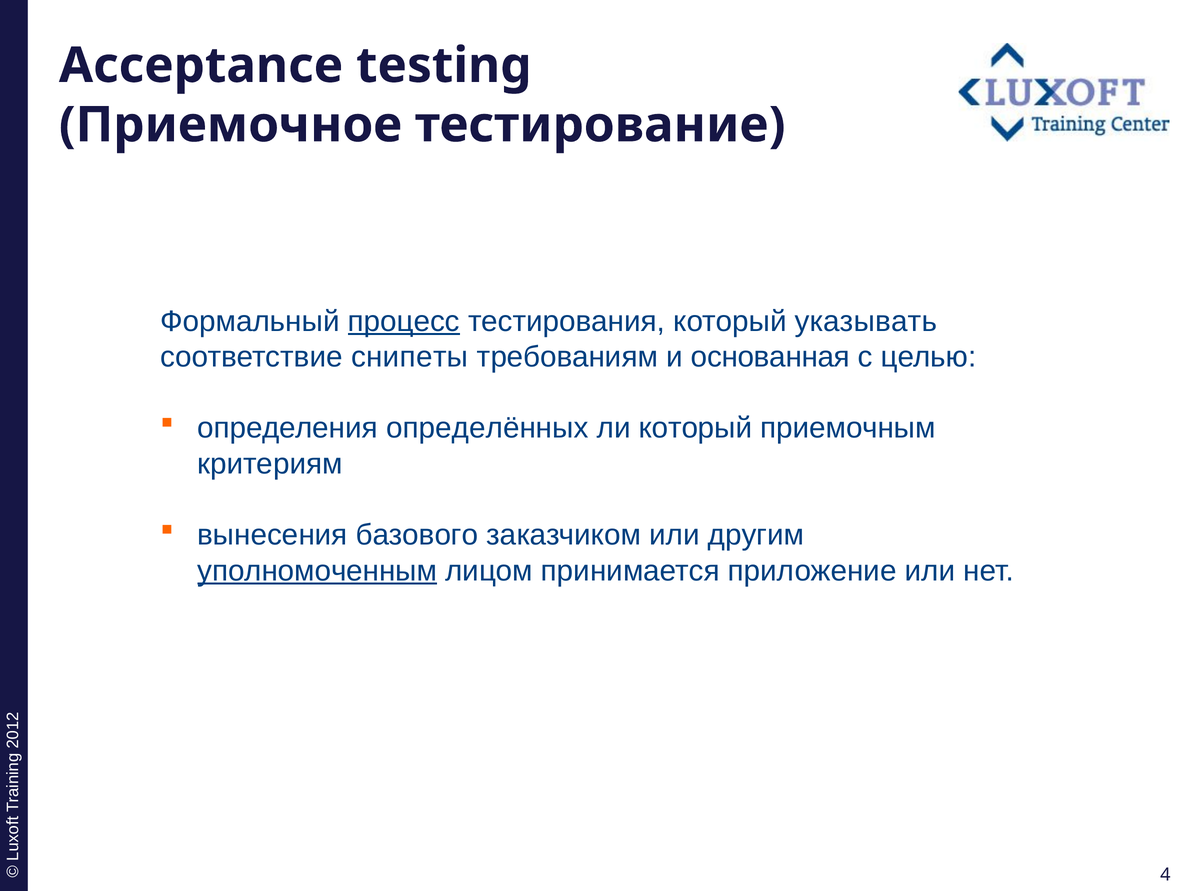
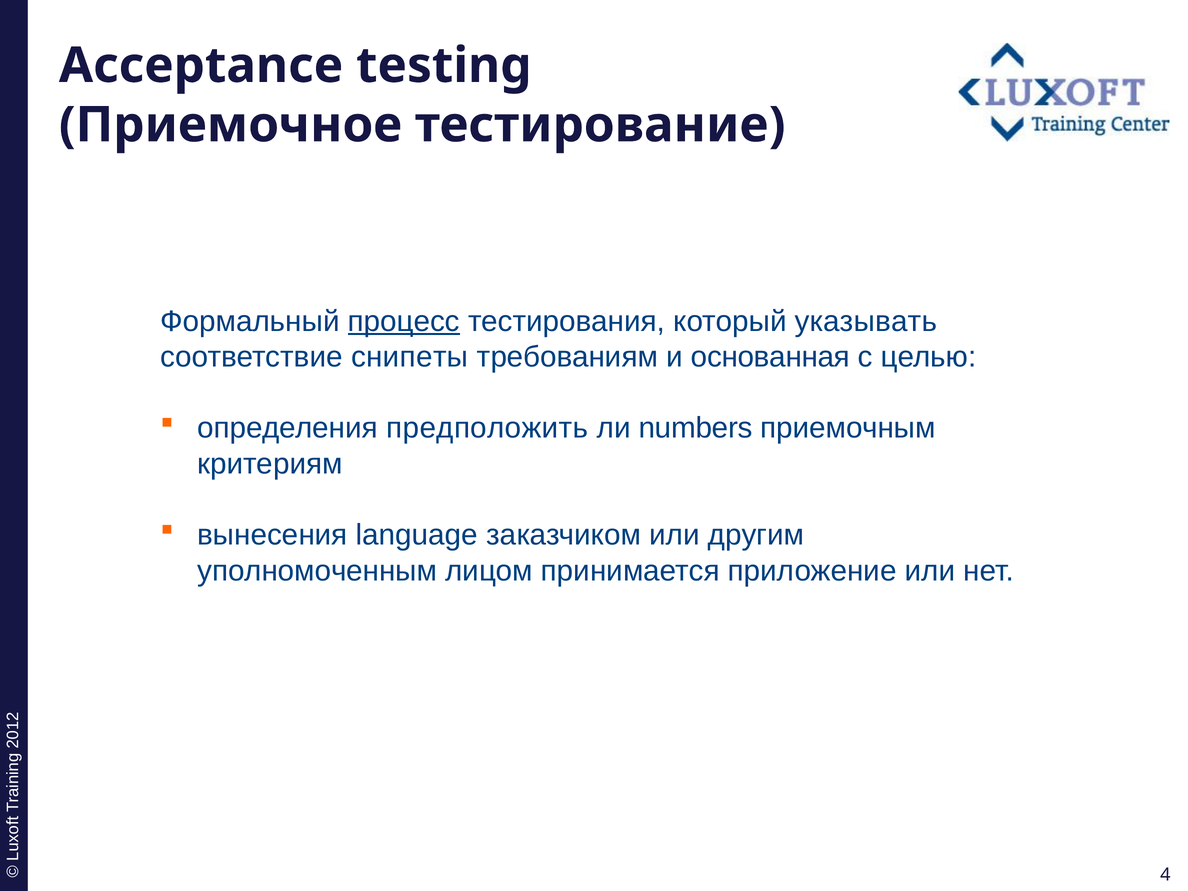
определённых: определённых -> предположить (487, 428)
ли который: который -> numbers (696, 428)
базового: базового -> language (417, 535)
уполномоченным underline: present -> none (317, 571)
